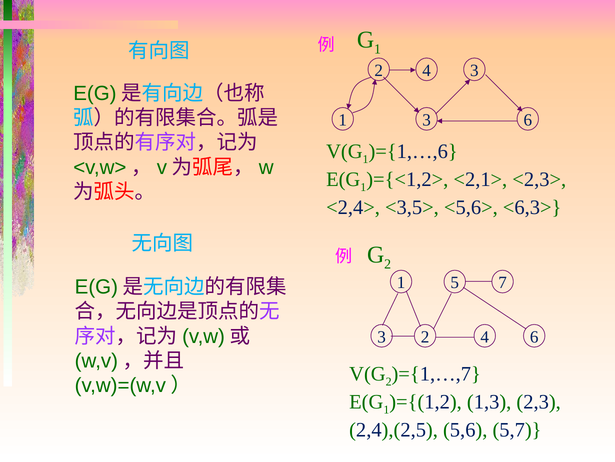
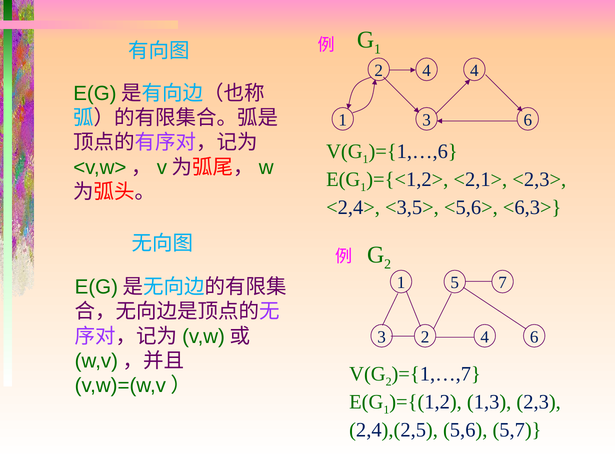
4 3: 3 -> 4 (474, 70)
